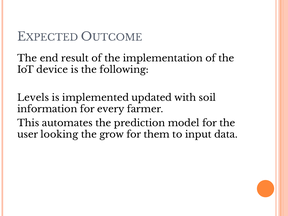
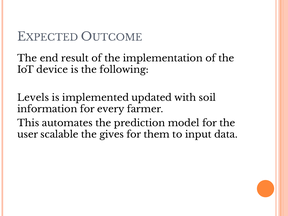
looking: looking -> scalable (59, 135)
grow: grow -> gives (112, 135)
